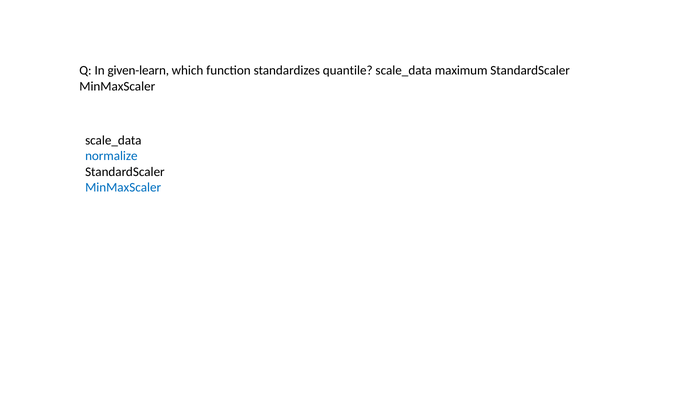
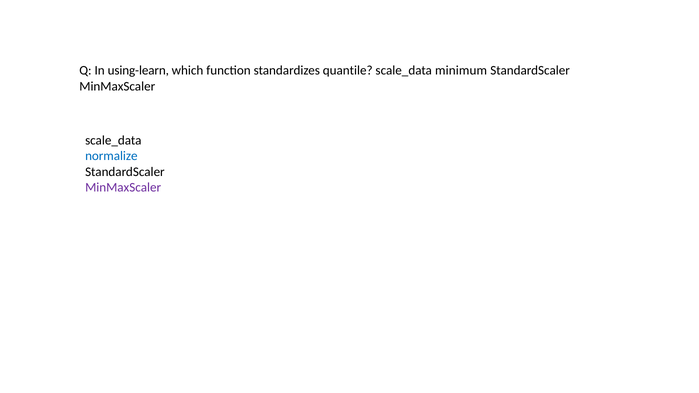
given-learn: given-learn -> using-learn (138, 71)
maximum: maximum -> minimum (461, 71)
MinMaxScaler colour: blue -> purple (123, 188)
